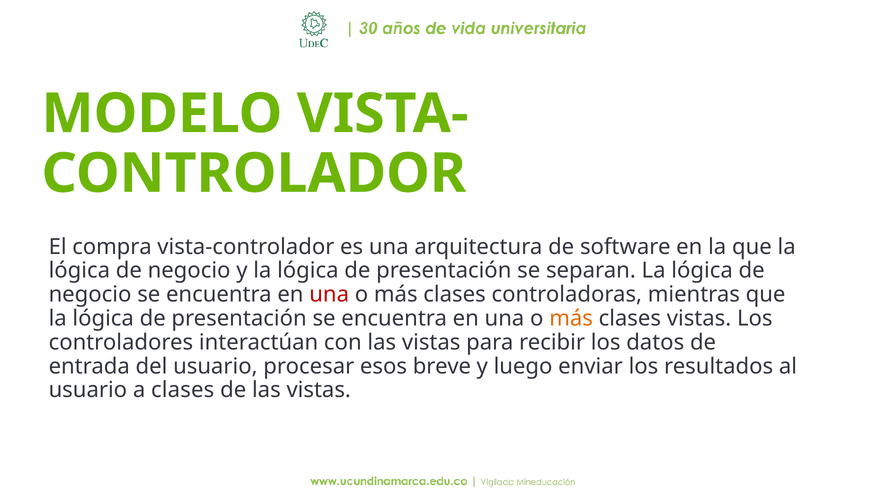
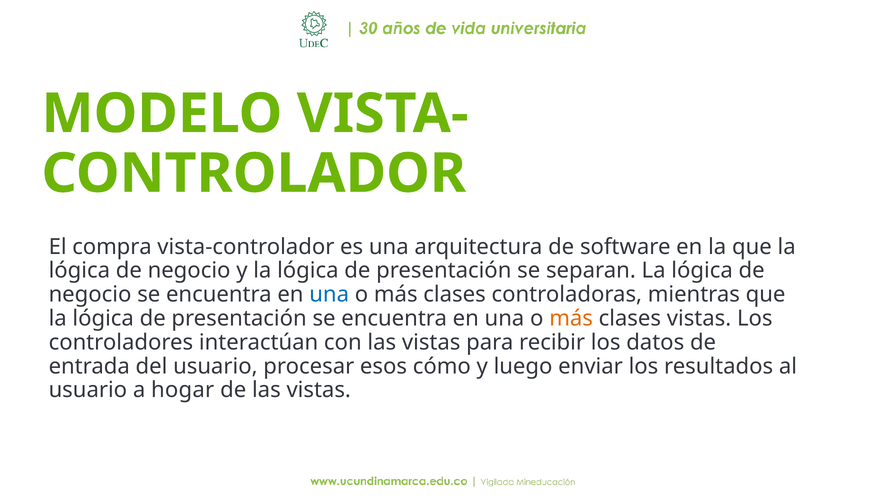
una colour: red -> blue (329, 294)
breve: breve -> cómo (442, 366)
a clases: clases -> hogar (183, 390)
